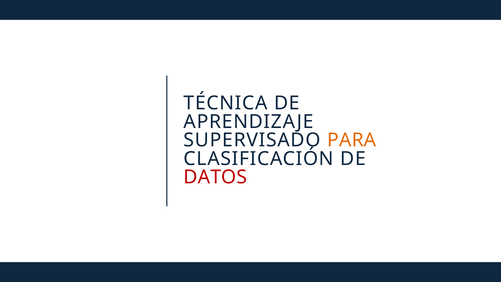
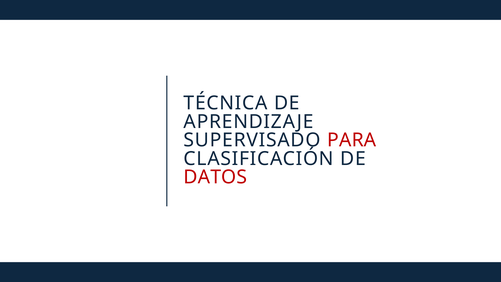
PARA colour: orange -> red (352, 140)
